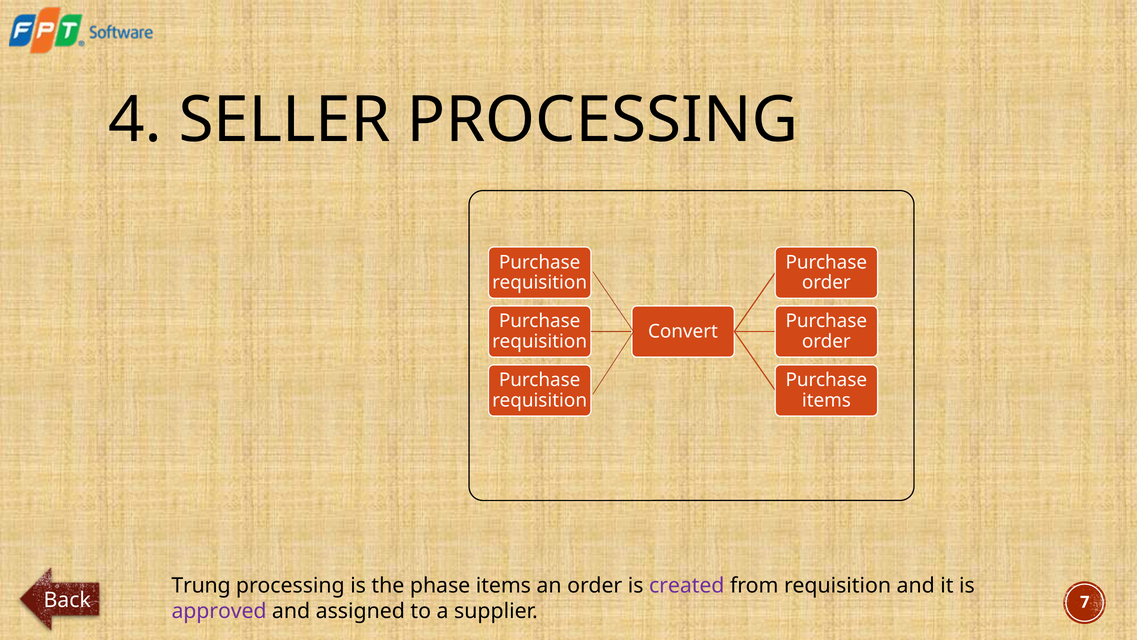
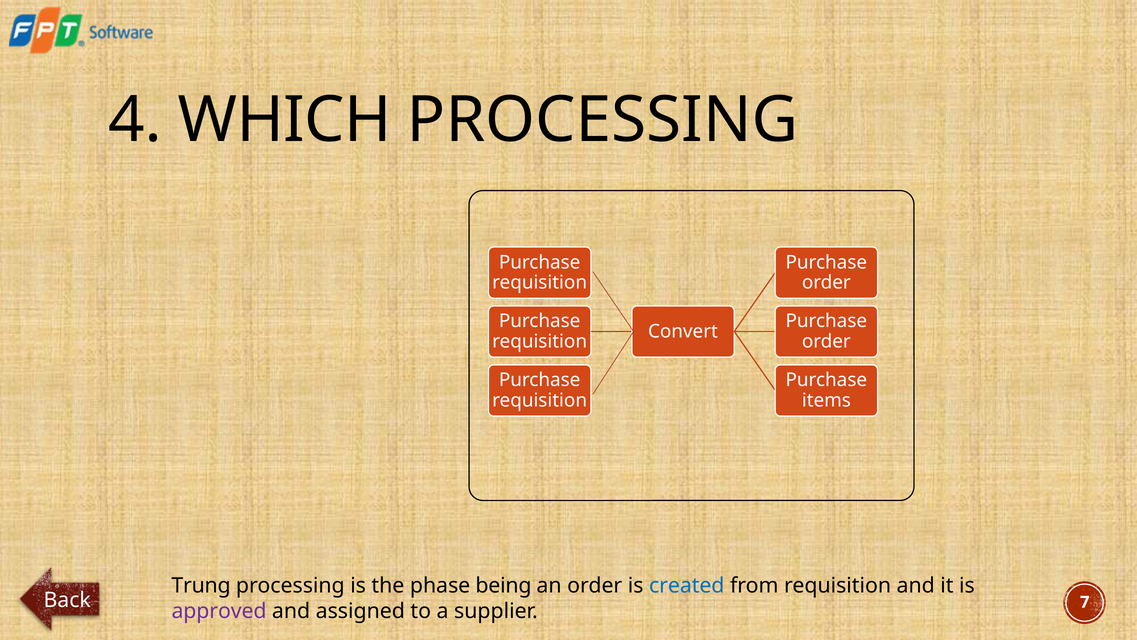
SELLER: SELLER -> WHICH (285, 120)
phase items: items -> being (503, 585)
created colour: purple -> blue (687, 585)
